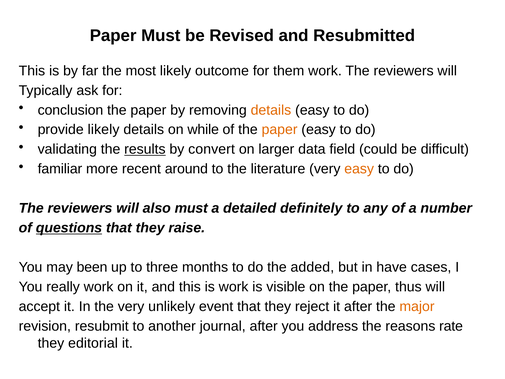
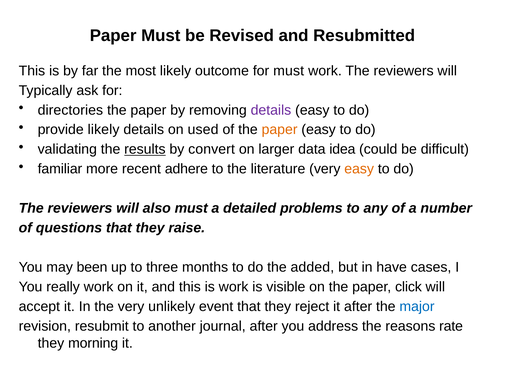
for them: them -> must (289, 71)
conclusion: conclusion -> directories (70, 110)
details colour: orange -> purple (271, 110)
while: while -> used (203, 130)
field: field -> idea (342, 149)
around: around -> adhere (186, 169)
definitely: definitely -> problems (311, 208)
questions underline: present -> none (69, 228)
thus: thus -> click (408, 287)
major colour: orange -> blue (417, 306)
editorial: editorial -> morning (93, 343)
